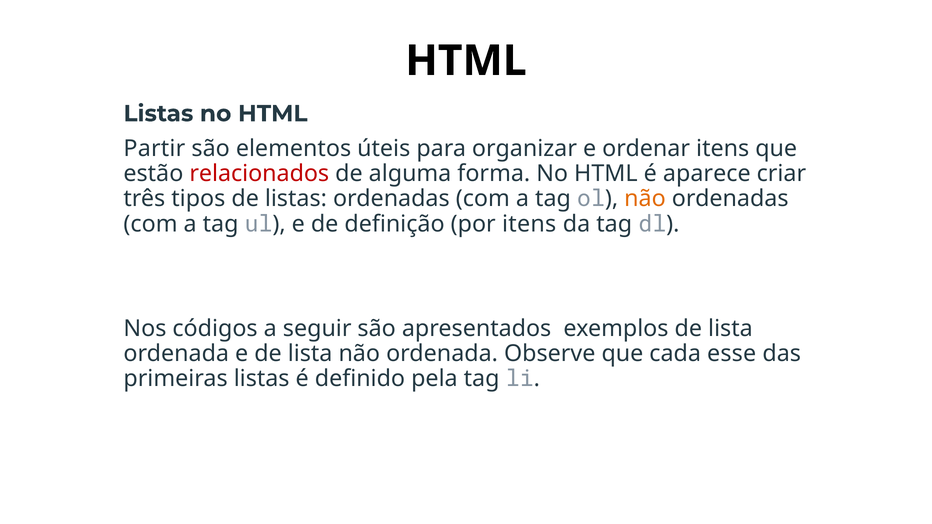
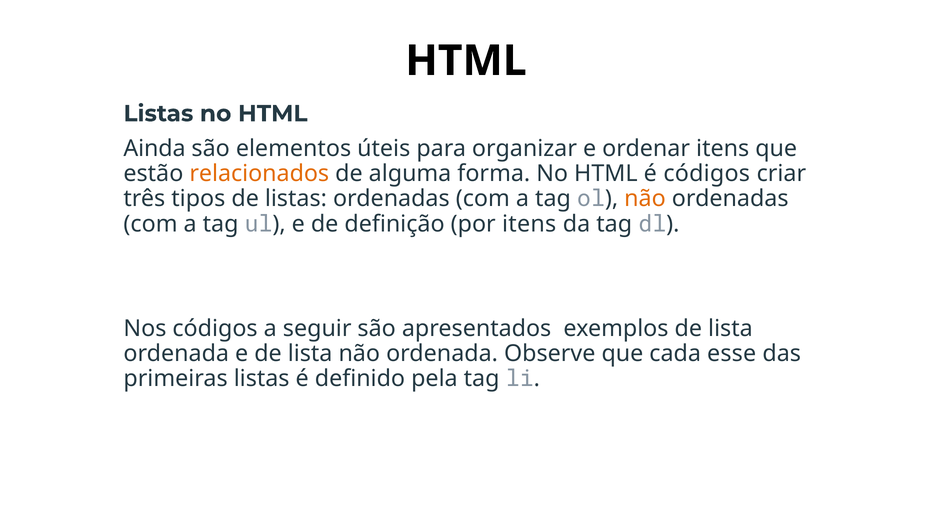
Partir: Partir -> Ainda (155, 149)
relacionados colour: red -> orange (259, 174)
é aparece: aparece -> códigos (707, 174)
